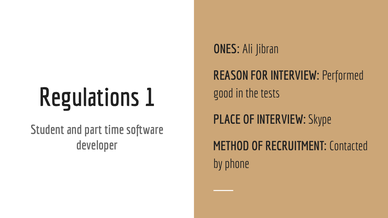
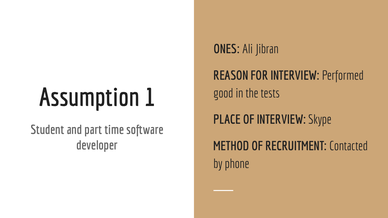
Regulations: Regulations -> Assumption (89, 98)
